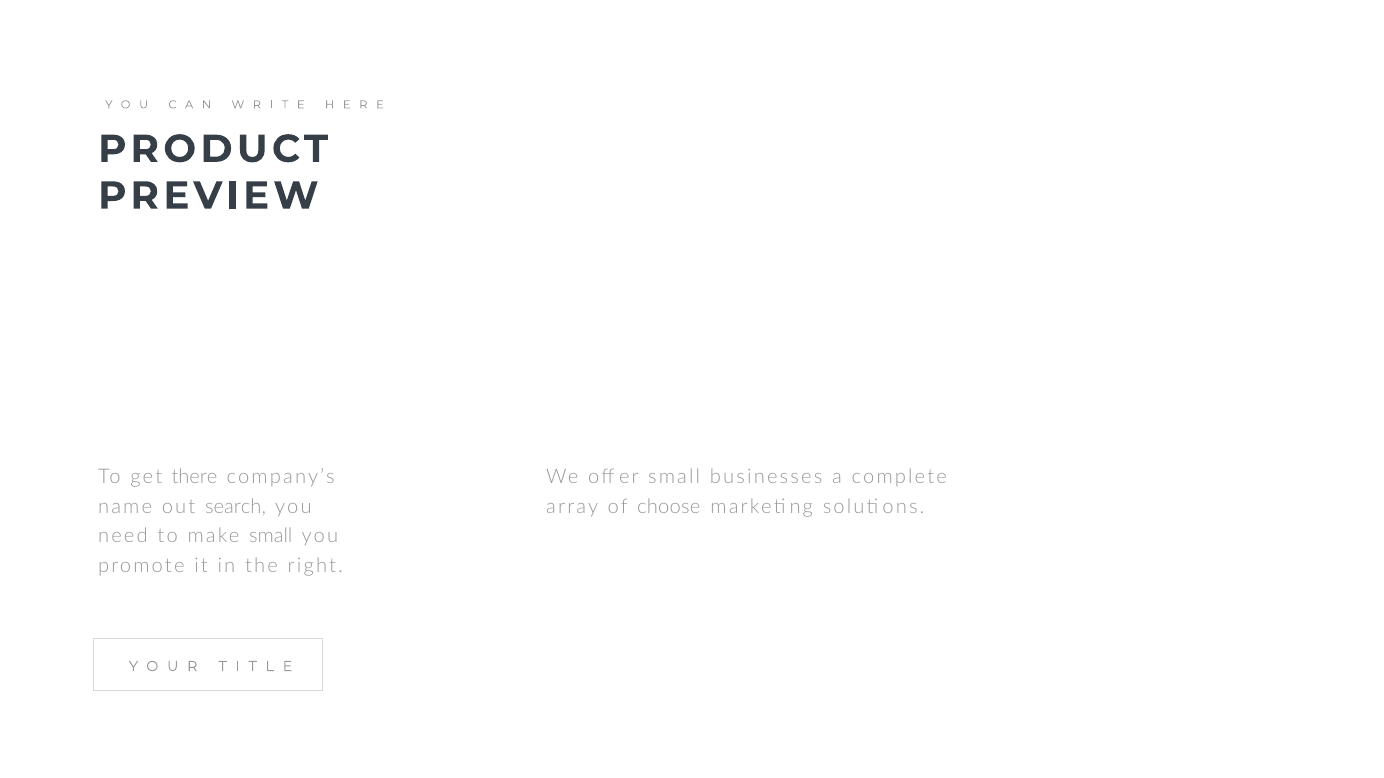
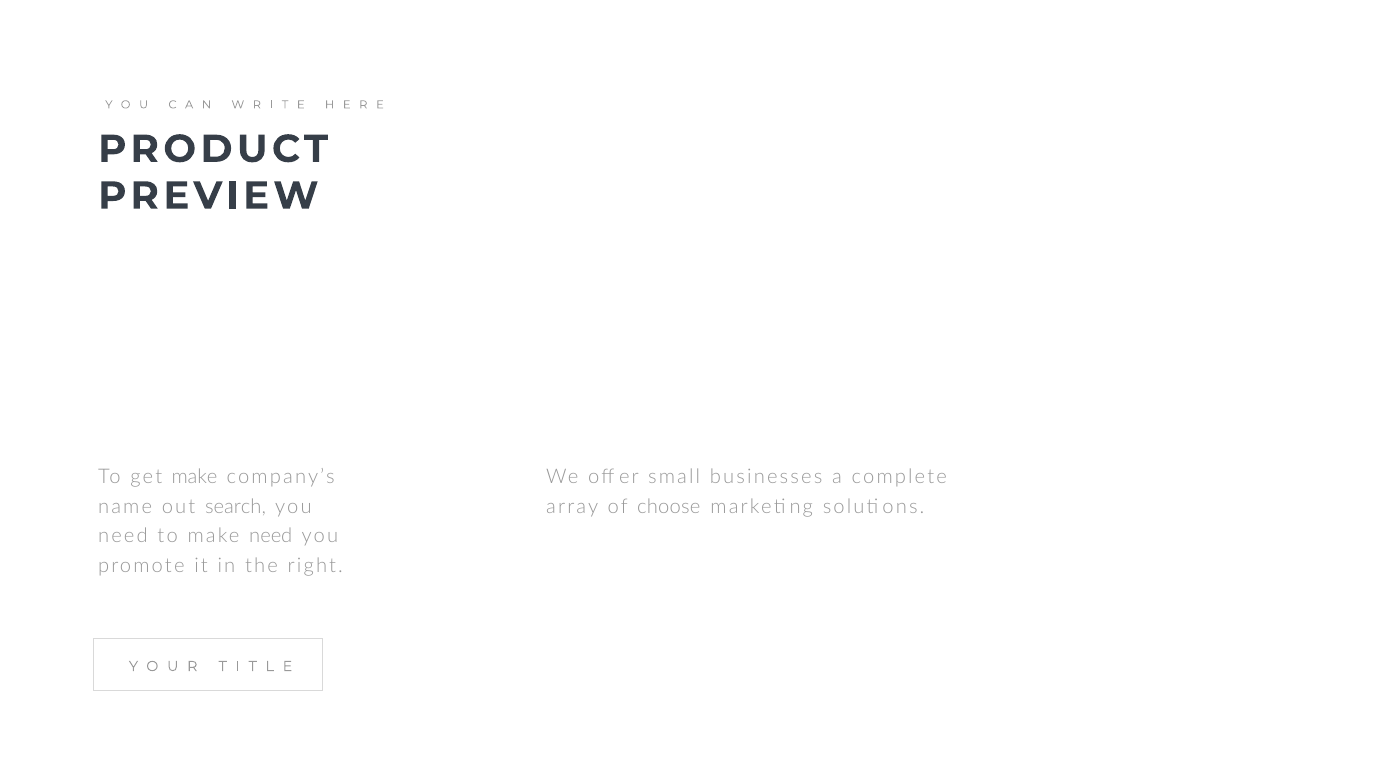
get there: there -> make (194, 478)
make small: small -> need (271, 536)
